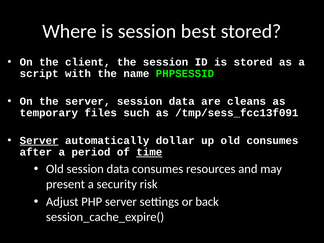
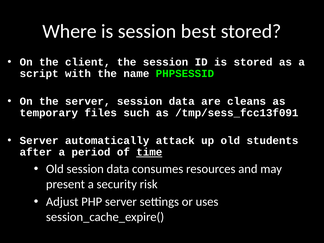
Server underline: present -> none (39, 141)
dollar: dollar -> attack (175, 141)
old consumes: consumes -> students (272, 141)
back: back -> uses (207, 202)
